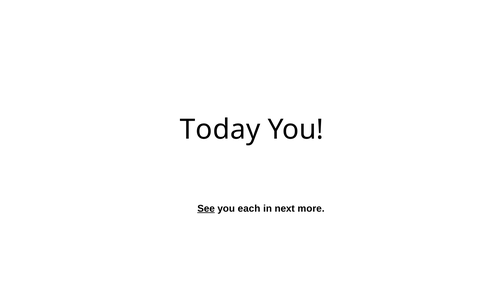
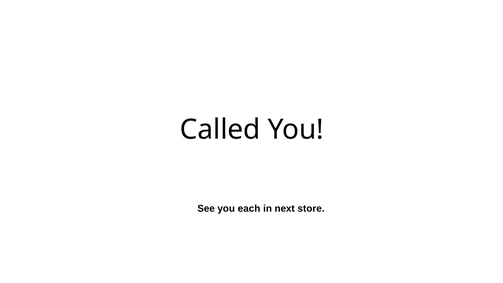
Today: Today -> Called (220, 130)
See underline: present -> none (206, 208)
more: more -> store (311, 208)
